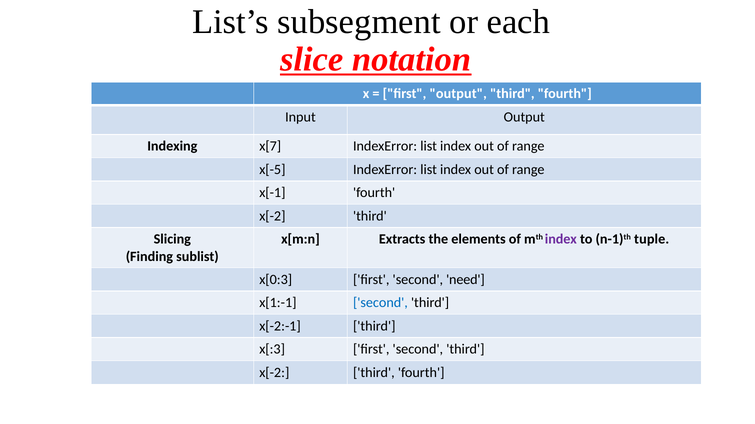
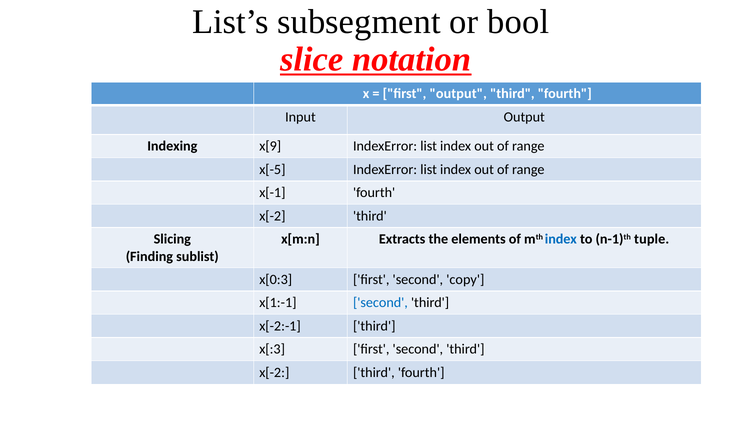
each: each -> bool (518, 22)
x[7: x[7 -> x[9 (270, 146)
index colour: purple -> blue (561, 240)
need: need -> copy (465, 280)
